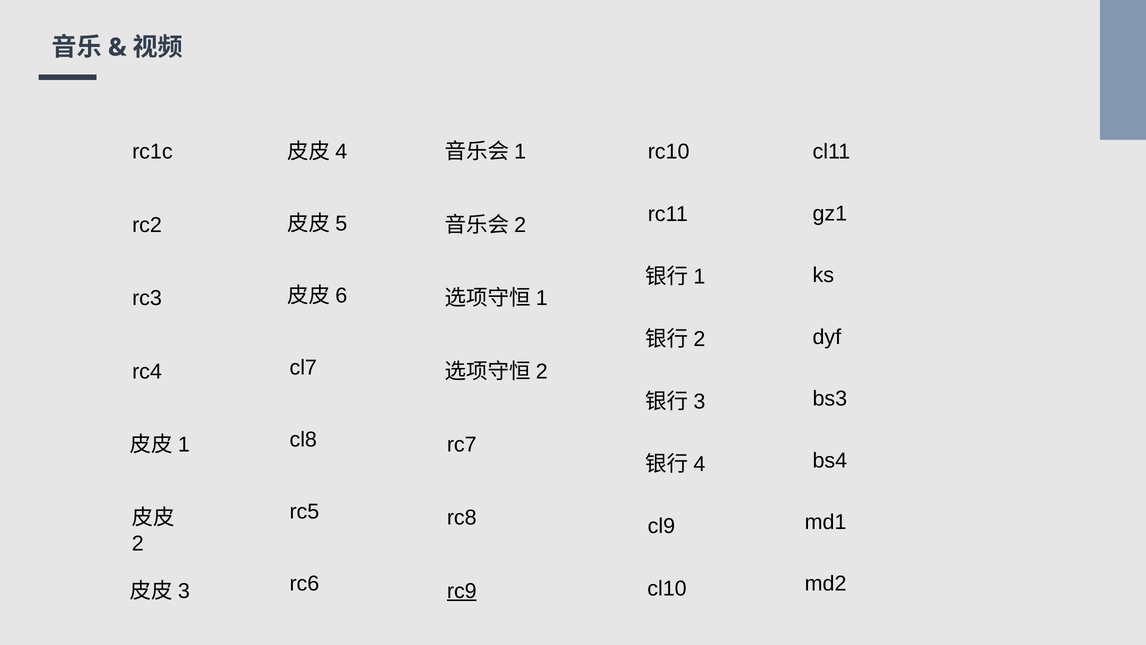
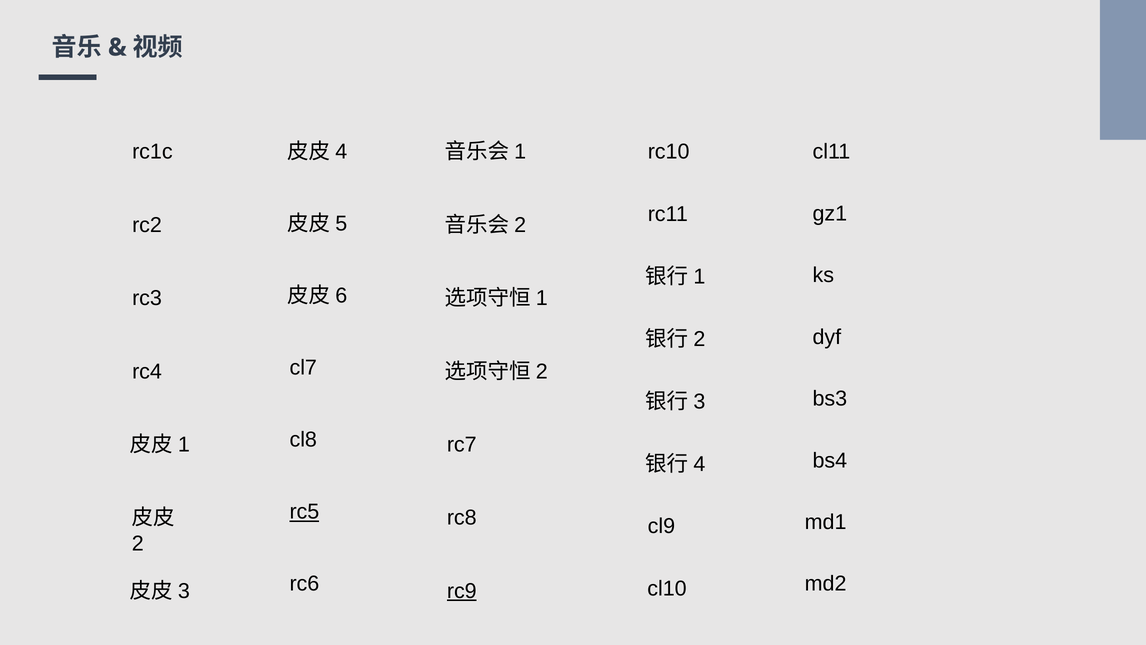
rc5 underline: none -> present (304, 512)
